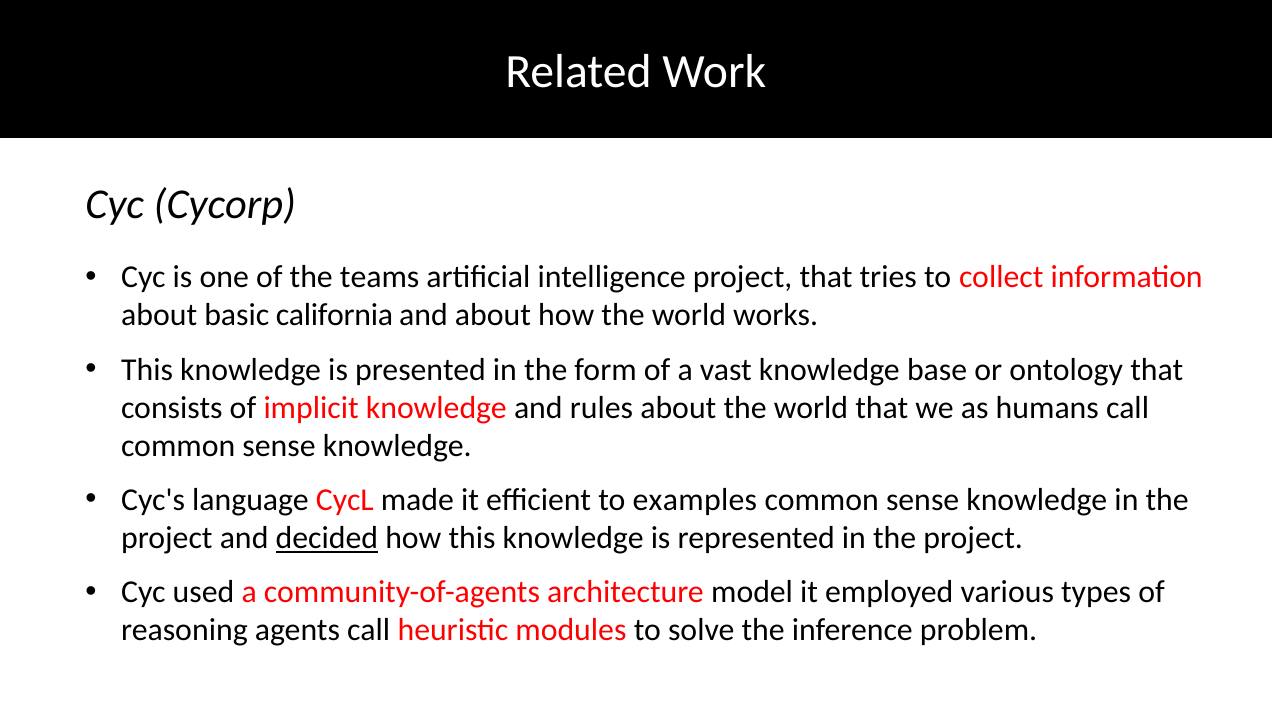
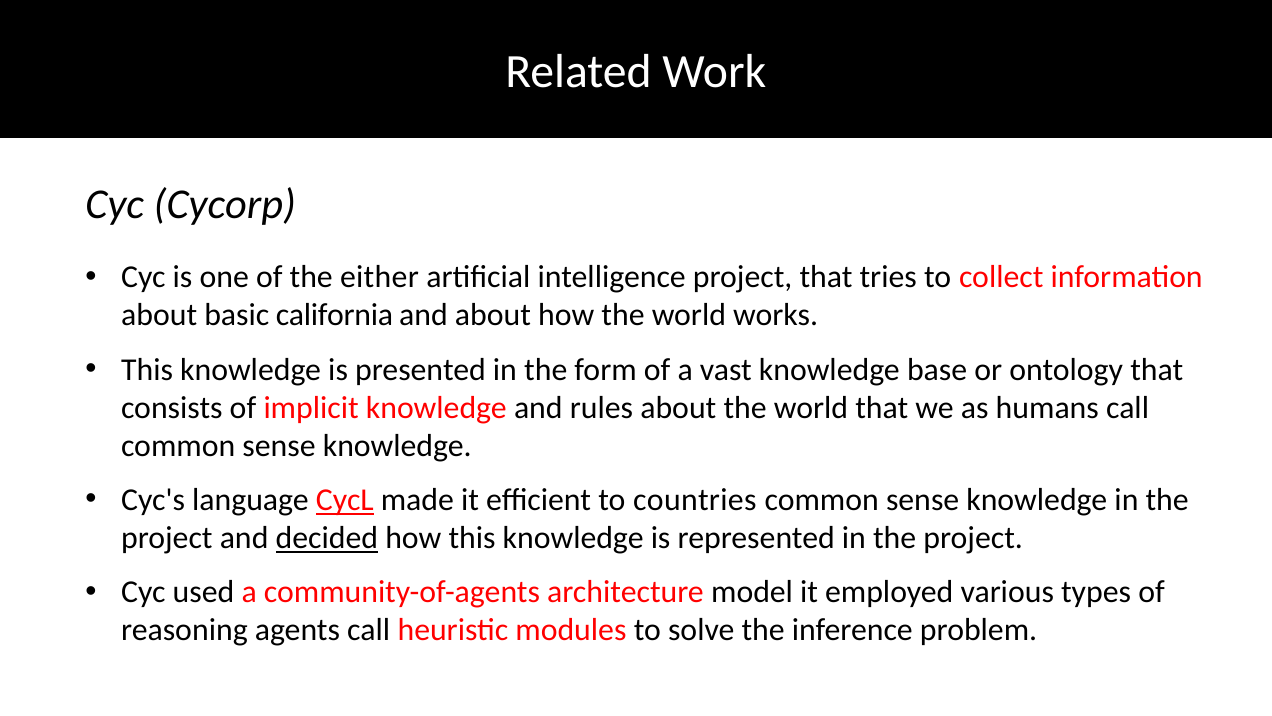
teams: teams -> either (379, 277)
CycL underline: none -> present (345, 500)
examples: examples -> countries (695, 500)
